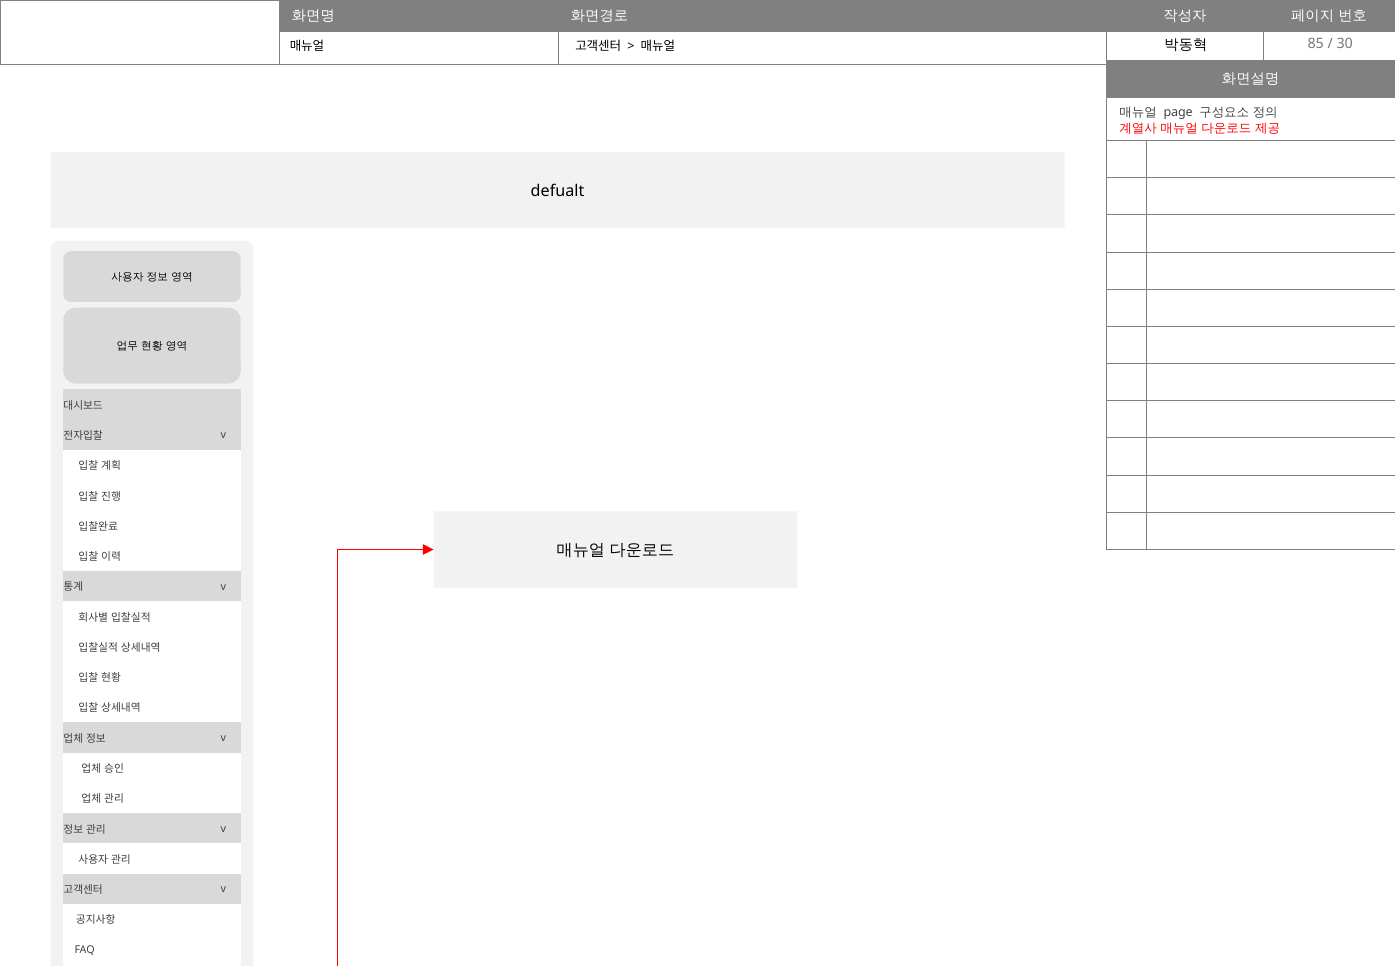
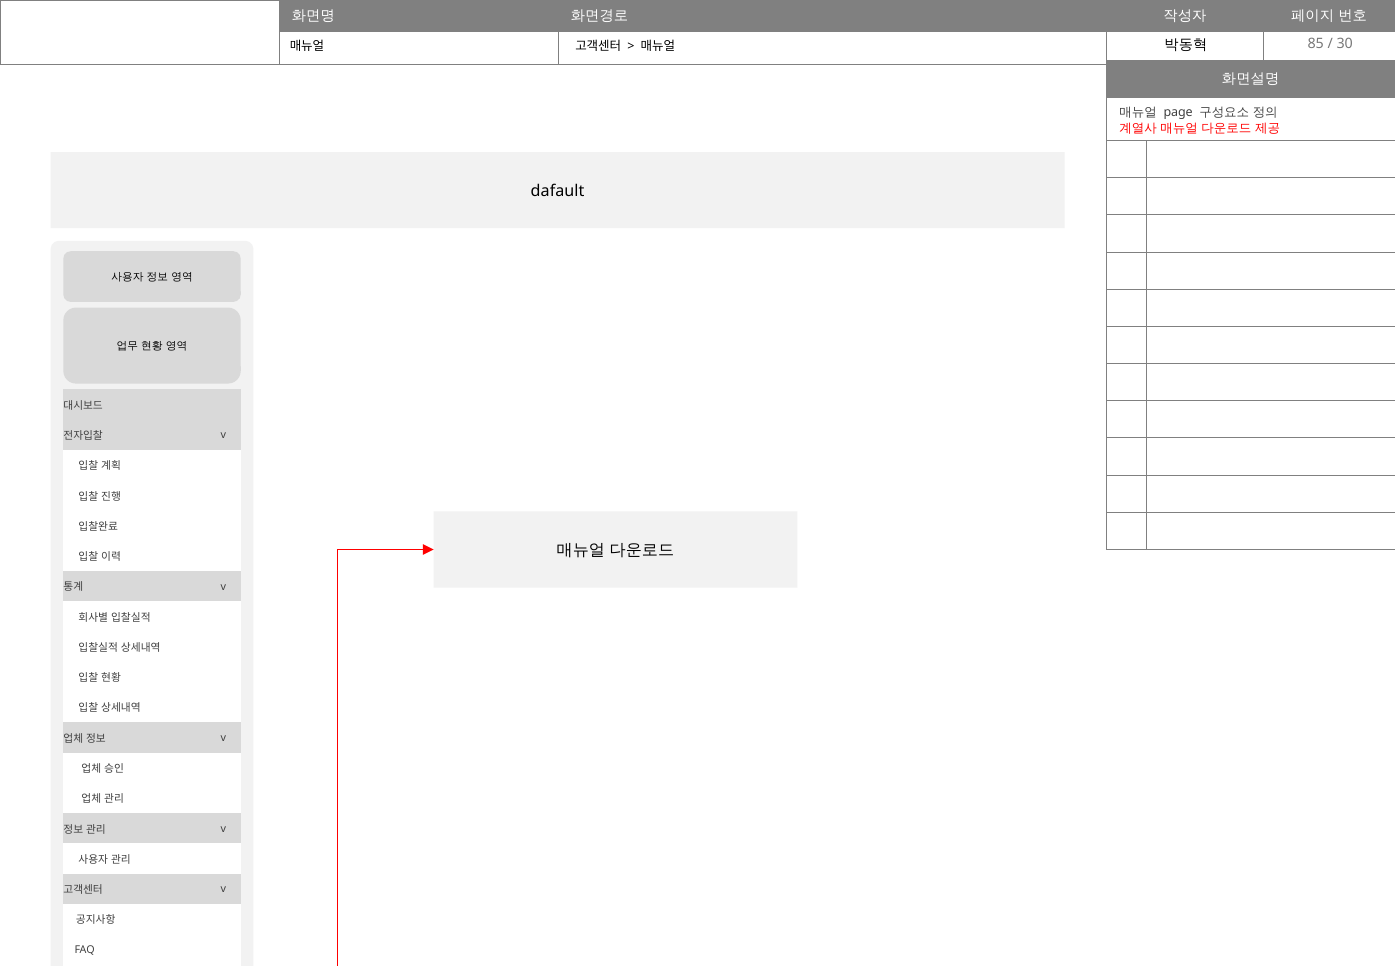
defualt: defualt -> dafault (558, 191)
